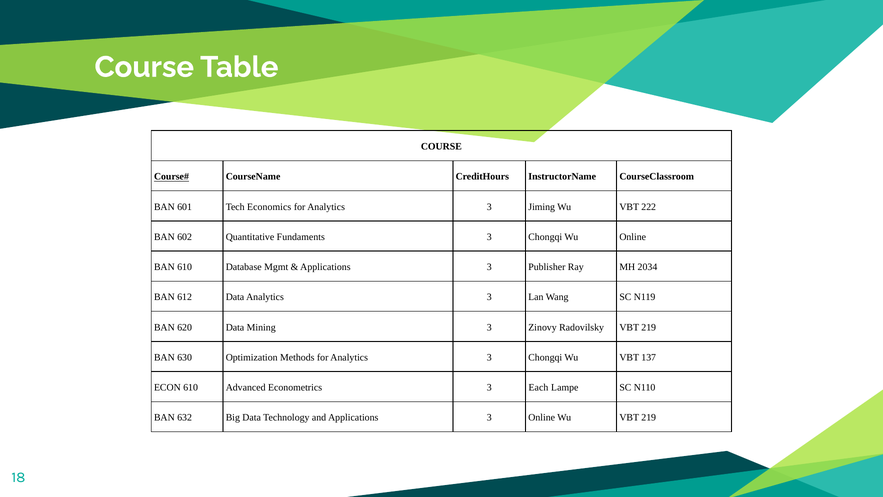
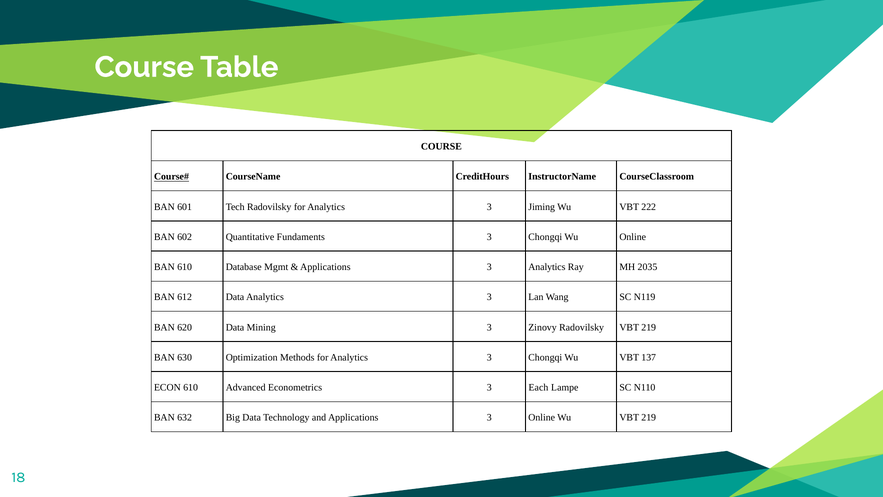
Tech Economics: Economics -> Radovilsky (269, 207)
3 Publisher: Publisher -> Analytics (547, 267)
2034: 2034 -> 2035 (647, 267)
